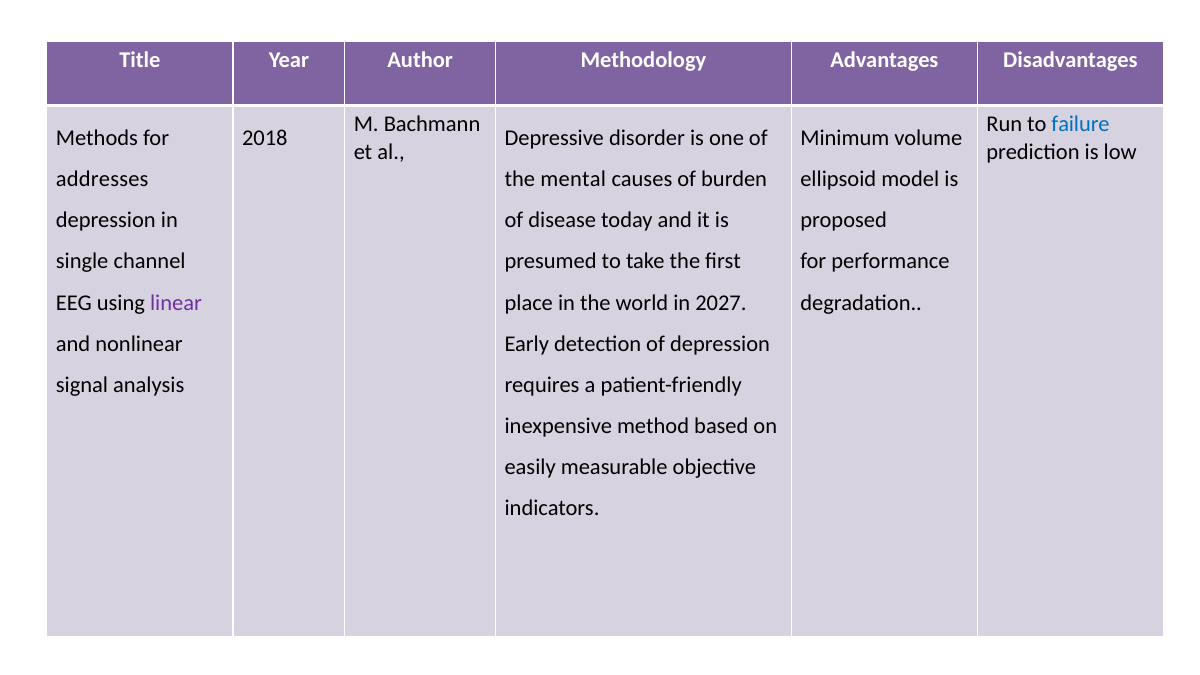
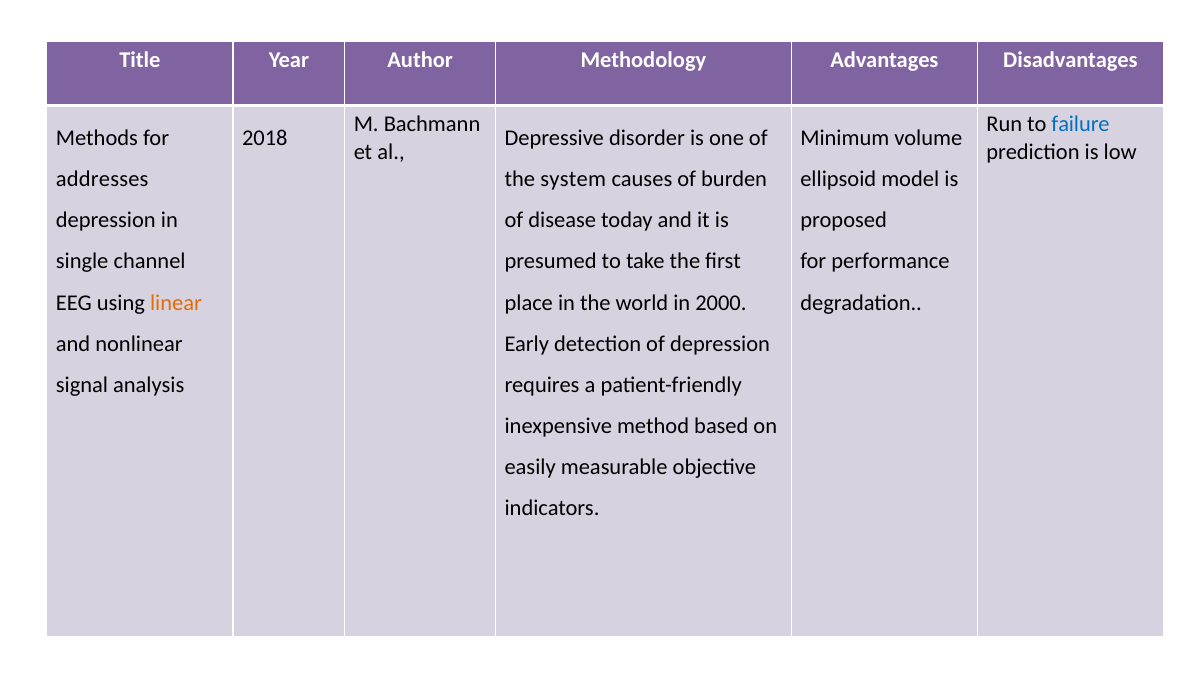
mental: mental -> system (573, 179)
linear colour: purple -> orange (176, 303)
2027: 2027 -> 2000 (721, 303)
